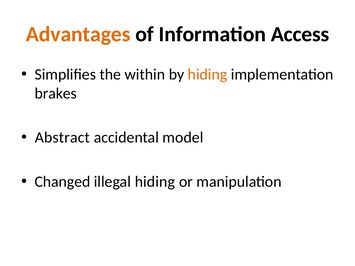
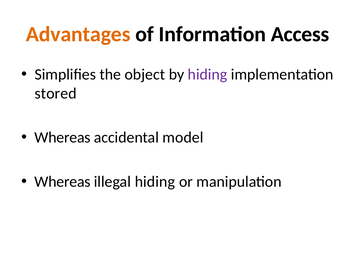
within: within -> object (145, 74)
hiding colour: orange -> purple (208, 74)
brakes: brakes -> stored (56, 93)
Abstract: Abstract -> Whereas (63, 138)
Changed: Changed -> Whereas (63, 182)
